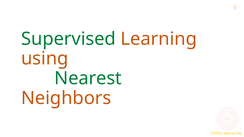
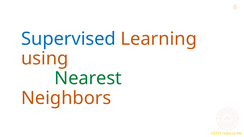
Supervised colour: green -> blue (68, 39)
